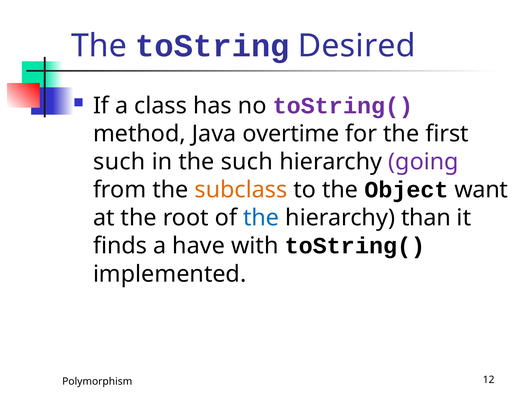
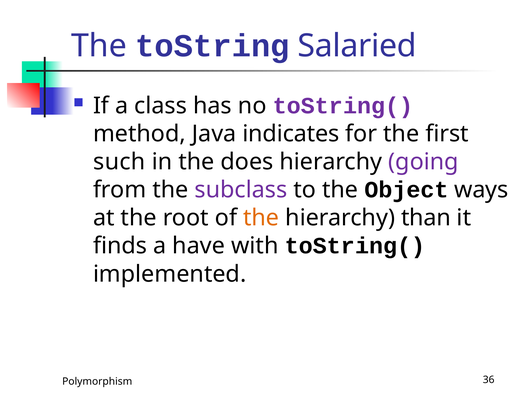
Desired: Desired -> Salaried (357, 46)
overtime: overtime -> indicates (291, 134)
the such: such -> does (247, 162)
subclass colour: orange -> purple (241, 190)
want: want -> ways (481, 190)
the colour: blue -> orange (261, 218)
12: 12 -> 36 (489, 380)
